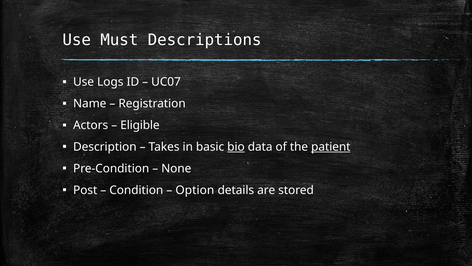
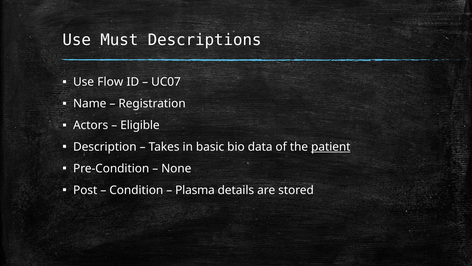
Logs: Logs -> Flow (110, 82)
bio underline: present -> none (236, 147)
Option: Option -> Plasma (195, 190)
